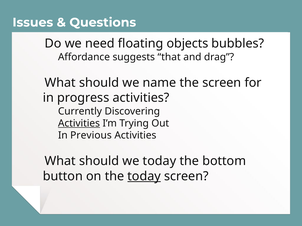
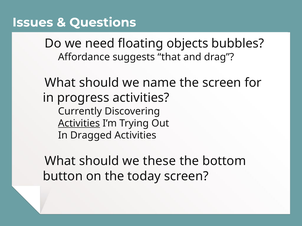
Previous: Previous -> Dragged (91, 136)
we today: today -> these (159, 161)
today underline: present -> none (144, 177)
